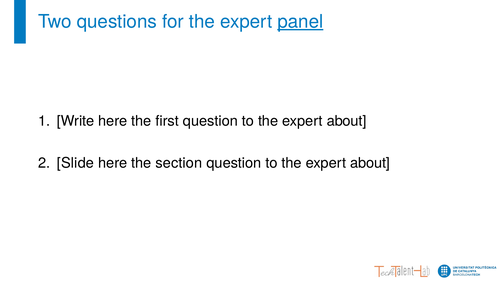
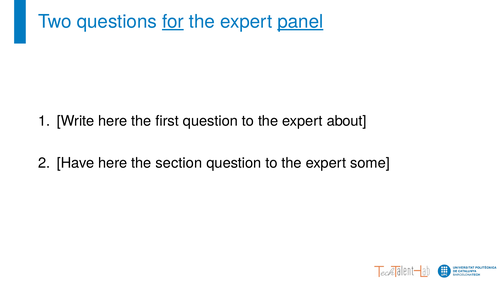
for underline: none -> present (173, 22)
Slide: Slide -> Have (76, 163)
about: about -> some (370, 163)
